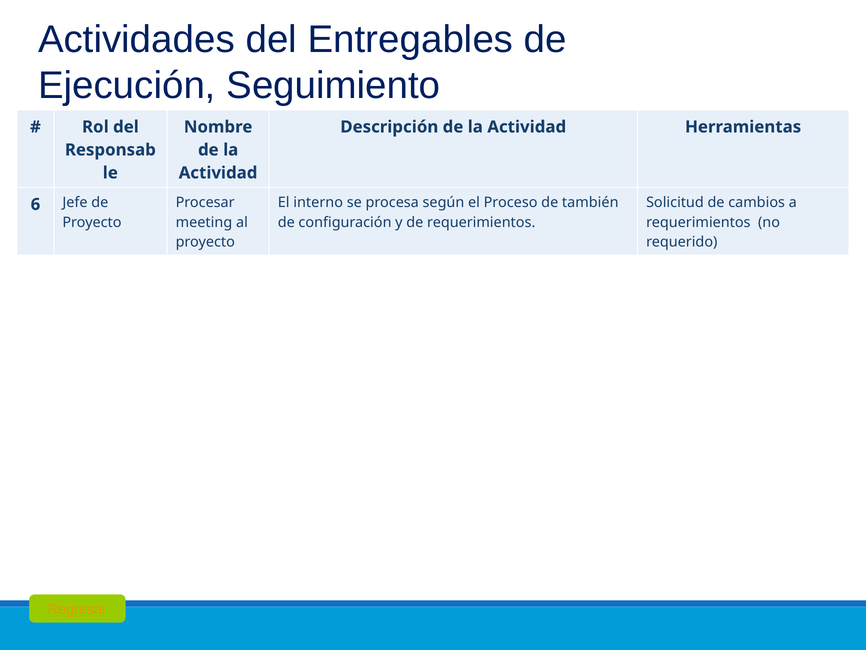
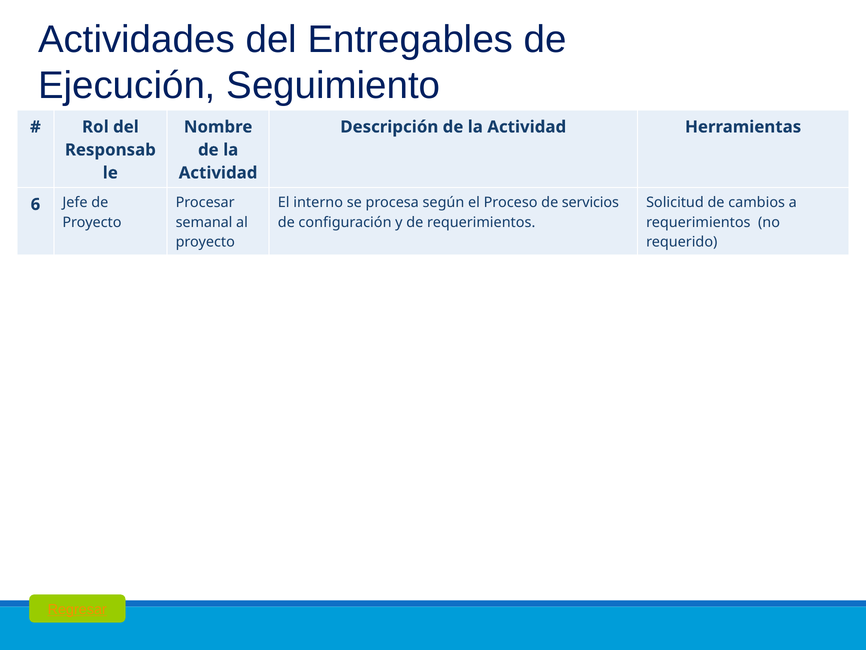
también: también -> servicios (590, 203)
meeting: meeting -> semanal (204, 222)
